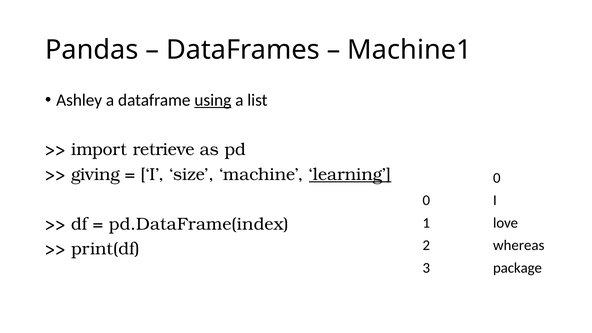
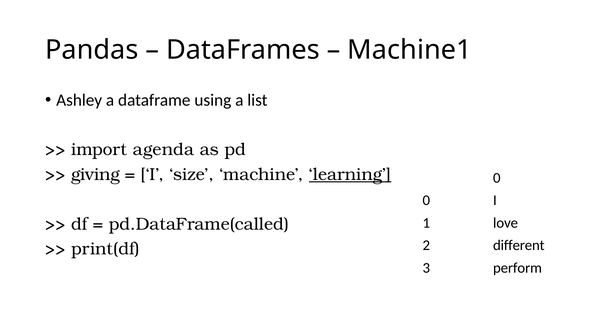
using underline: present -> none (213, 100)
retrieve: retrieve -> agenda (164, 150)
pd.DataFrame(index: pd.DataFrame(index -> pd.DataFrame(called (199, 224)
whereas: whereas -> different (519, 245)
package: package -> perform (517, 268)
